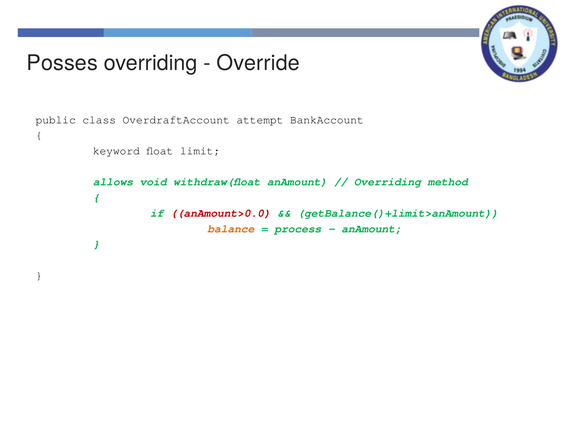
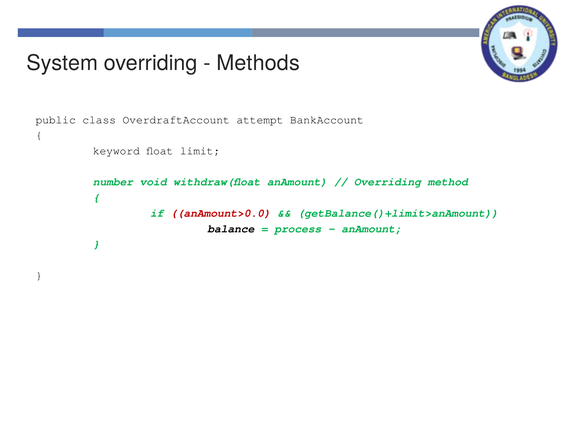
Posses: Posses -> System (62, 63)
Override: Override -> Methods (258, 63)
allows: allows -> number (113, 182)
balance colour: orange -> black (231, 229)
